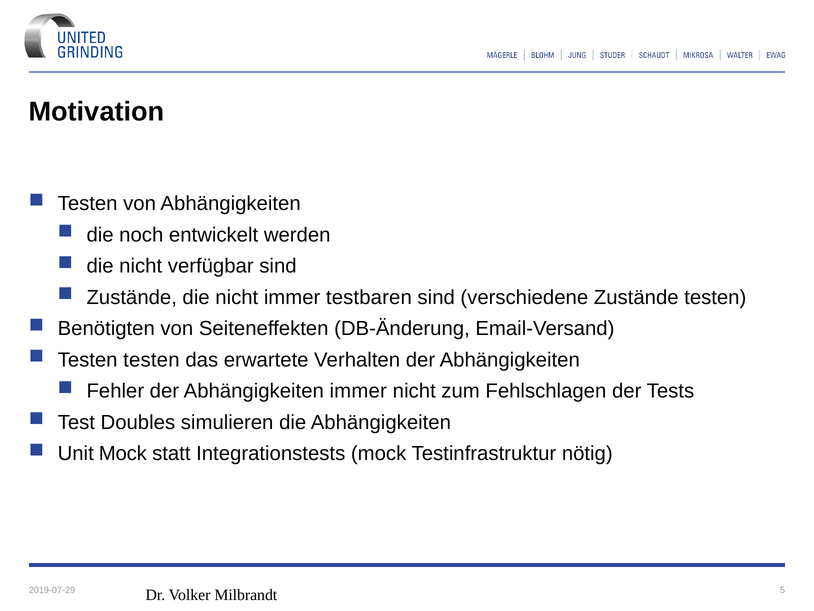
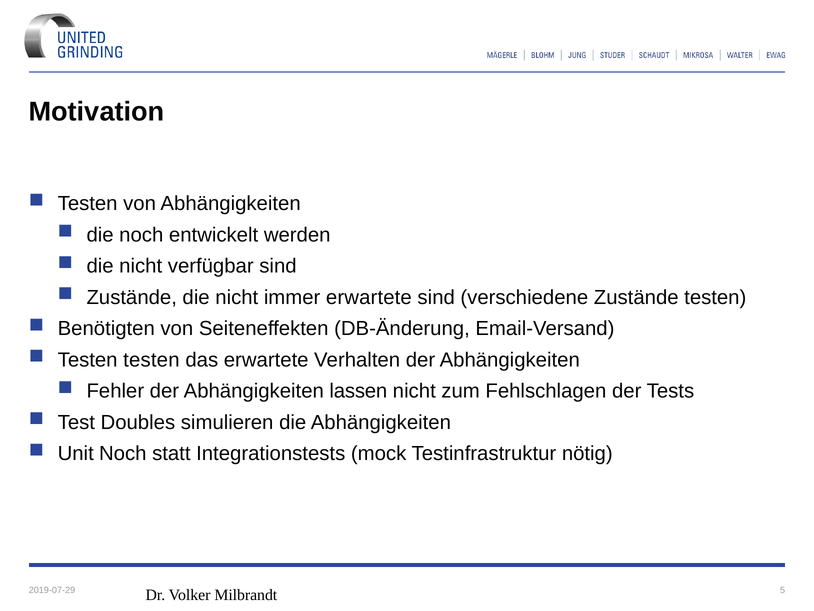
immer testbaren: testbaren -> erwartete (369, 297)
Abhängigkeiten immer: immer -> lassen (358, 391)
Unit Mock: Mock -> Noch (123, 453)
